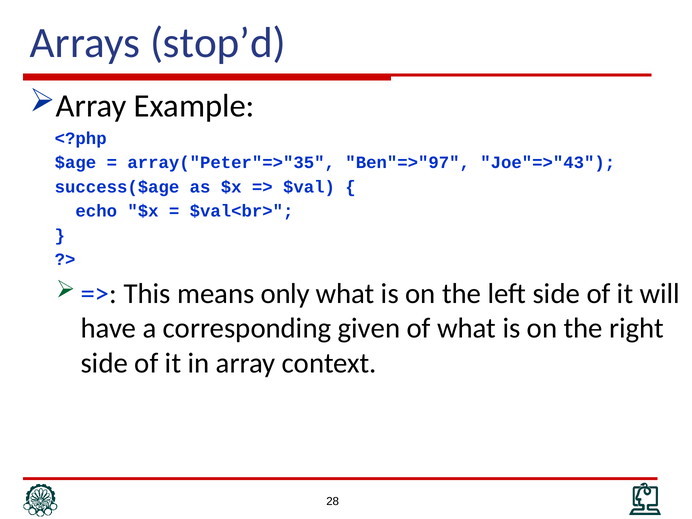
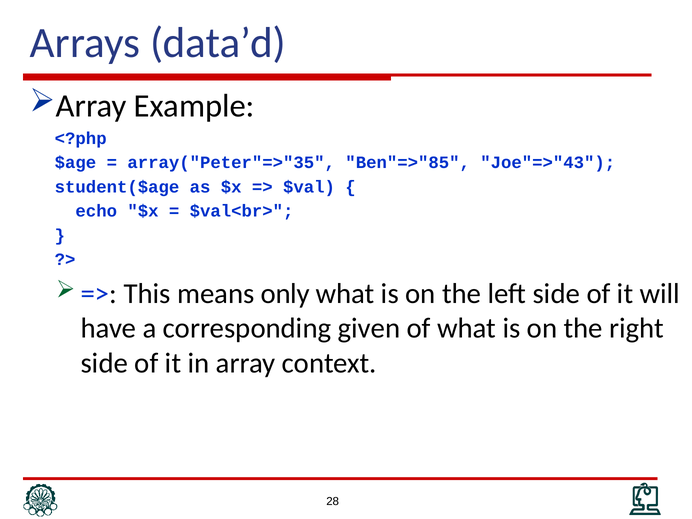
stop’d: stop’d -> data’d (218, 43)
Ben"=>"97: Ben"=>"97 -> Ben"=>"85 (408, 163)
success($age: success($age -> student($age (117, 187)
